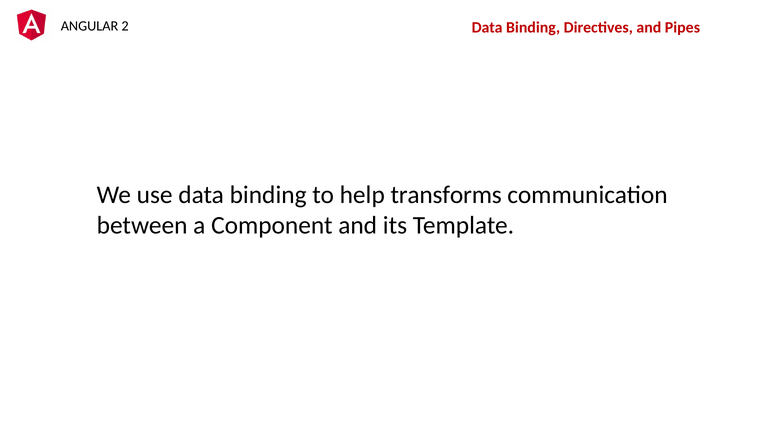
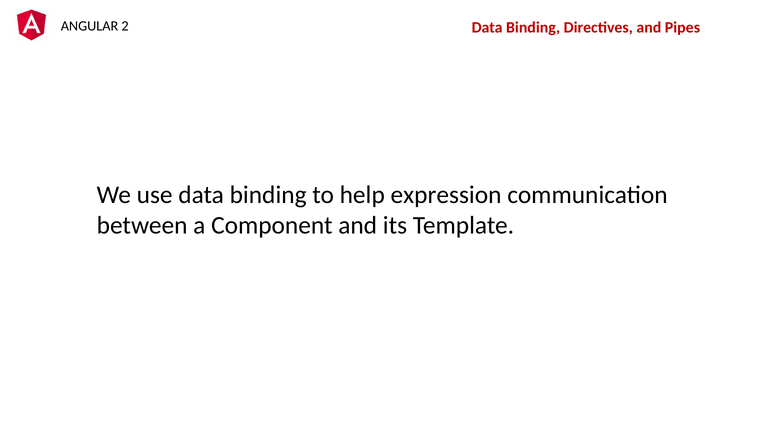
transforms: transforms -> expression (446, 195)
